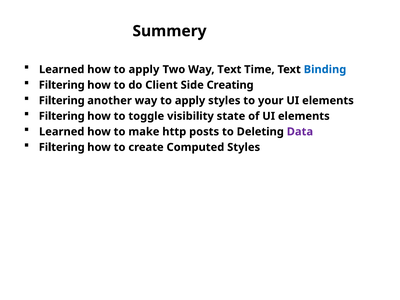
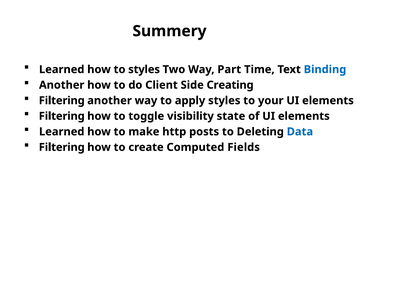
how to apply: apply -> styles (144, 69)
Way Text: Text -> Part (229, 69)
Filtering: Filtering -> Another (62, 85)
Data colour: purple -> blue (300, 132)
Computed Styles: Styles -> Fields (244, 147)
